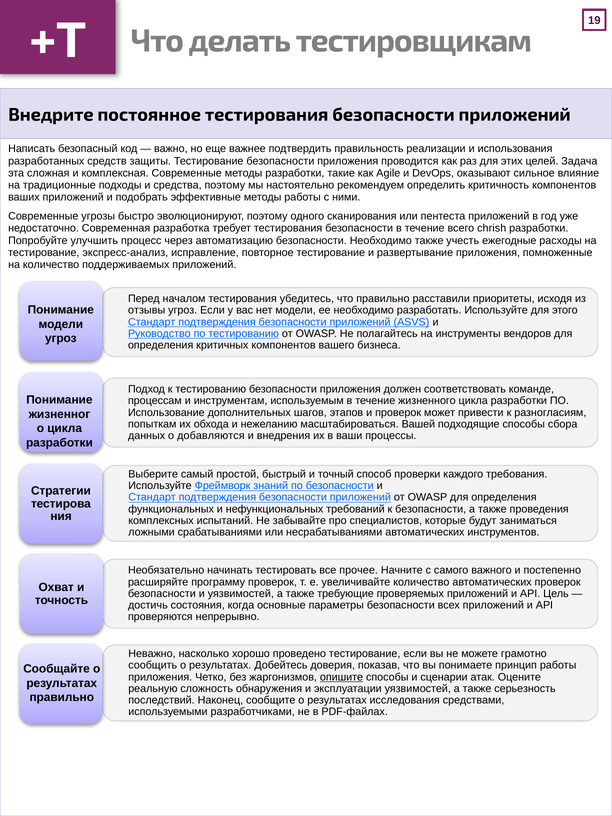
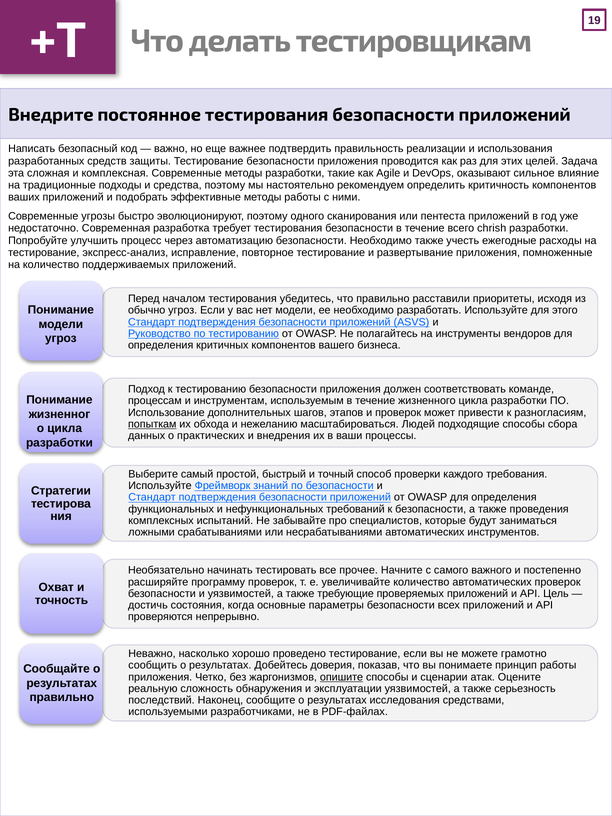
отзывы: отзывы -> обычно (147, 310)
попыткам underline: none -> present (152, 424)
Вашей: Вашей -> Людей (418, 424)
добавляются: добавляются -> практических (211, 436)
